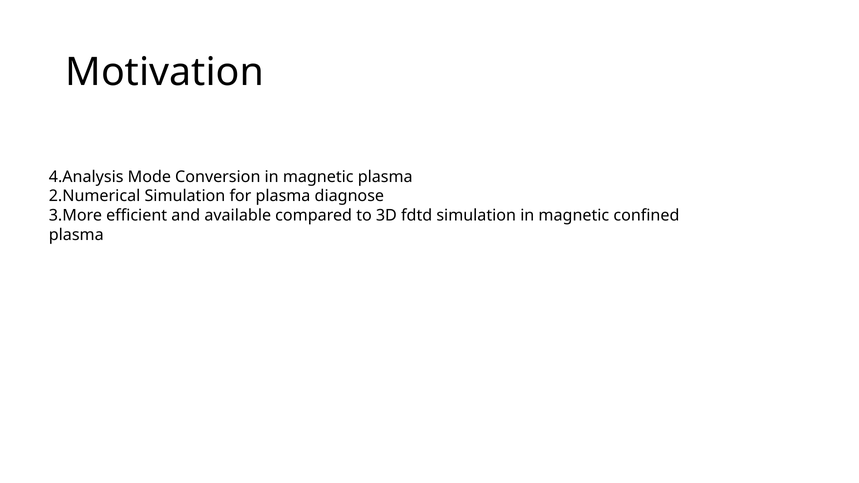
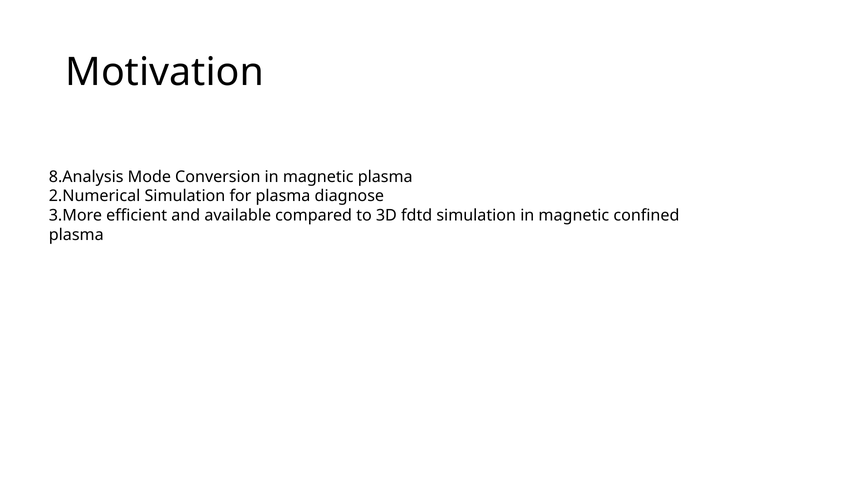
4.Analysis: 4.Analysis -> 8.Analysis (86, 177)
